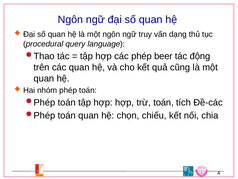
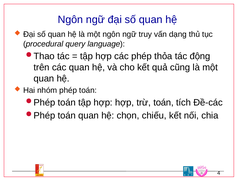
beer: beer -> thỏa (163, 56)
